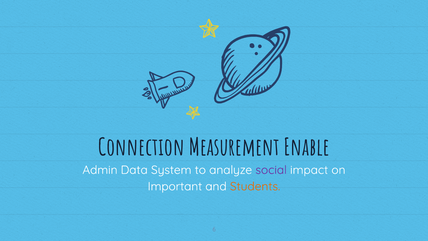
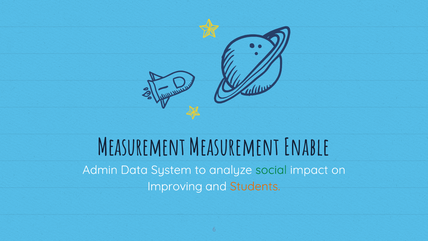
Connection: Connection -> Measurement (142, 147)
social colour: purple -> green (271, 170)
Important: Important -> Improving (175, 186)
